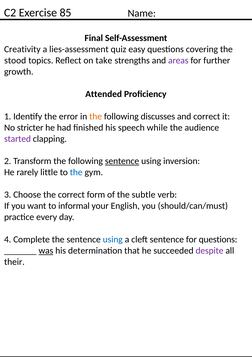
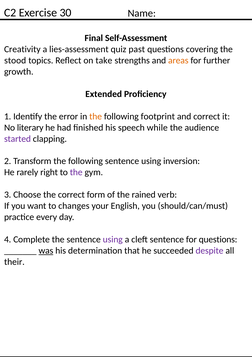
85: 85 -> 30 (66, 13)
easy: easy -> past (137, 49)
areas colour: purple -> orange (178, 60)
Attended: Attended -> Extended (104, 94)
discusses: discusses -> footprint (158, 116)
stricter: stricter -> literary (30, 128)
sentence underline: present -> none (122, 161)
little: little -> right (49, 172)
the colour: blue -> purple (76, 172)
subtle: subtle -> rained (144, 195)
informal: informal -> changes (74, 206)
using colour: blue -> purple (113, 239)
